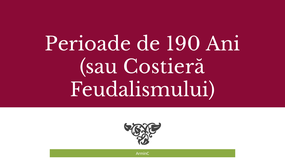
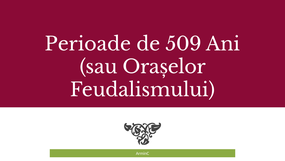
190: 190 -> 509 (184, 44)
Costieră: Costieră -> Orașelor (164, 67)
